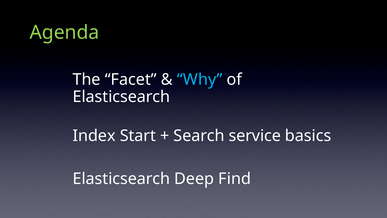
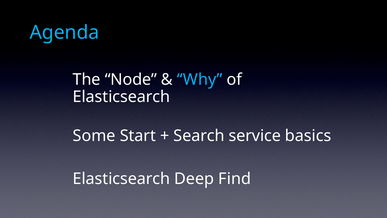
Agenda colour: light green -> light blue (64, 33)
Facet: Facet -> Node (131, 79)
Index: Index -> Some (94, 136)
